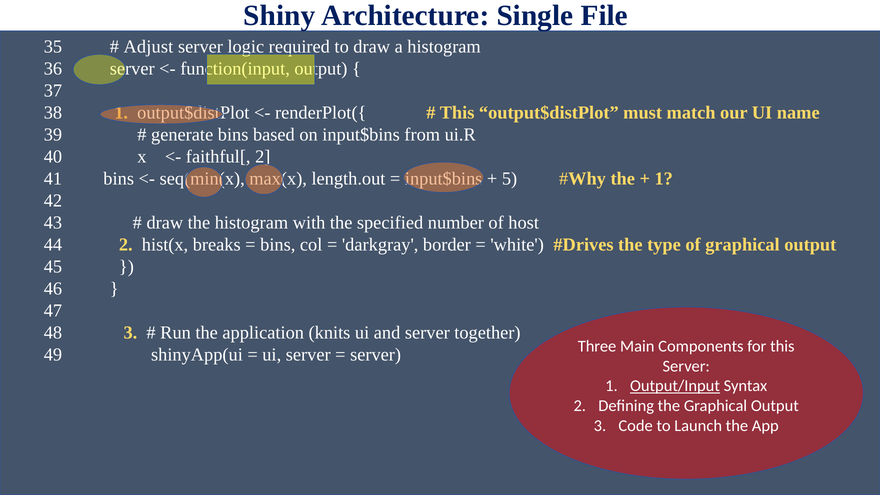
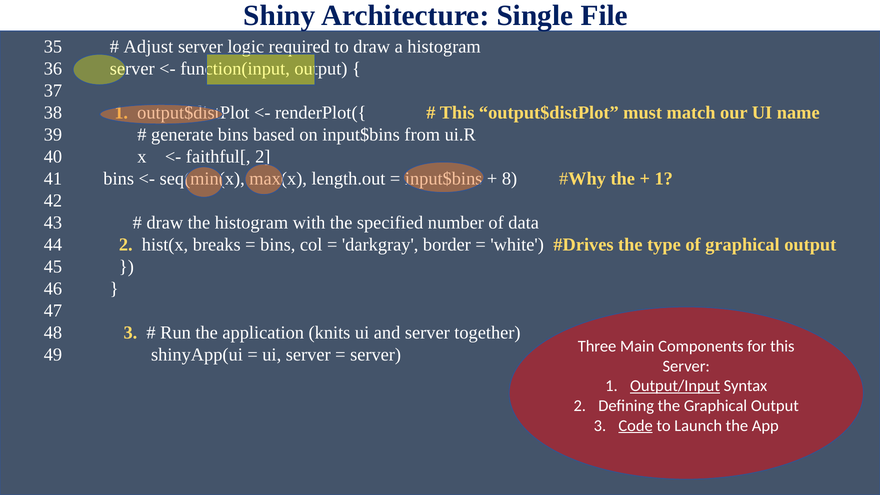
5: 5 -> 8 (510, 179)
host: host -> data (524, 223)
Code underline: none -> present (636, 426)
